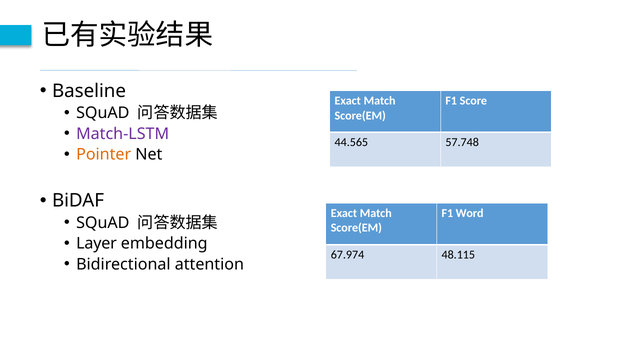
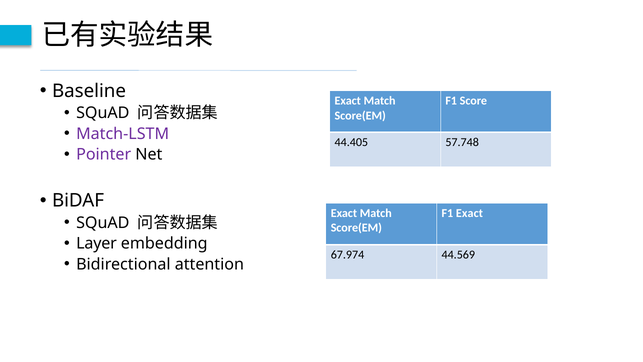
44.565: 44.565 -> 44.405 (351, 142)
Pointer colour: orange -> purple (104, 154)
F1 Word: Word -> Exact (469, 213)
48.115: 48.115 -> 44.569 (458, 254)
